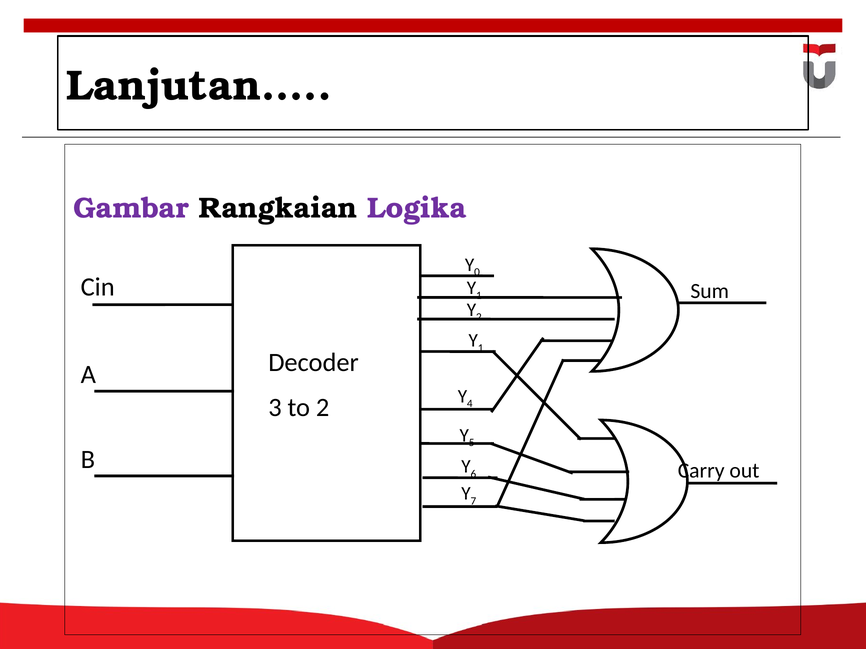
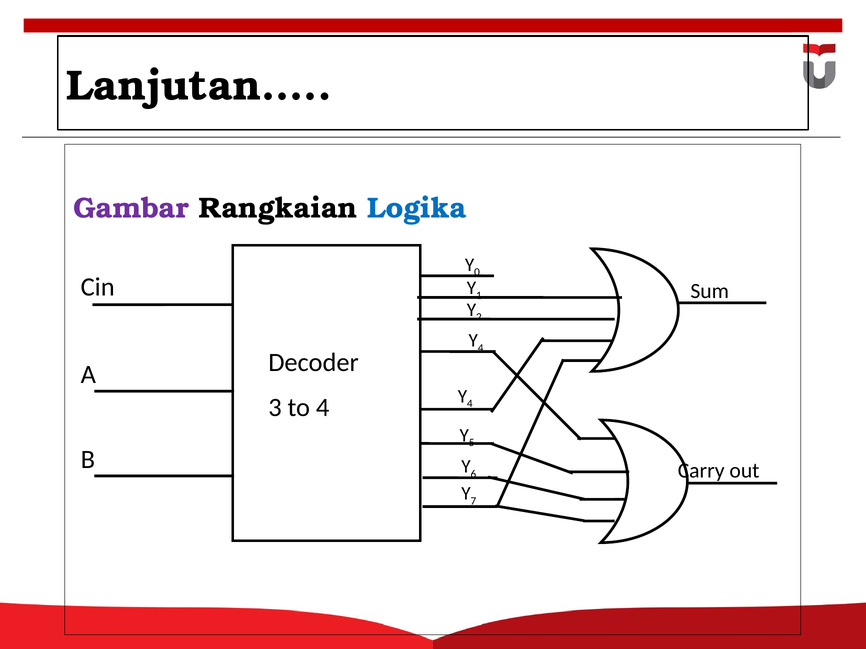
Logika colour: purple -> blue (417, 208)
1: 1 -> 4 (481, 348)
to 2: 2 -> 4 (323, 408)
